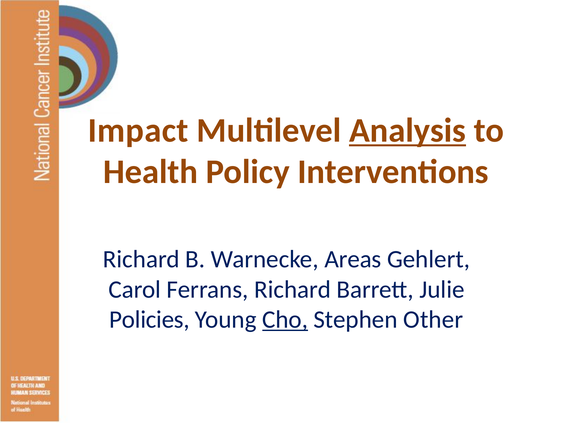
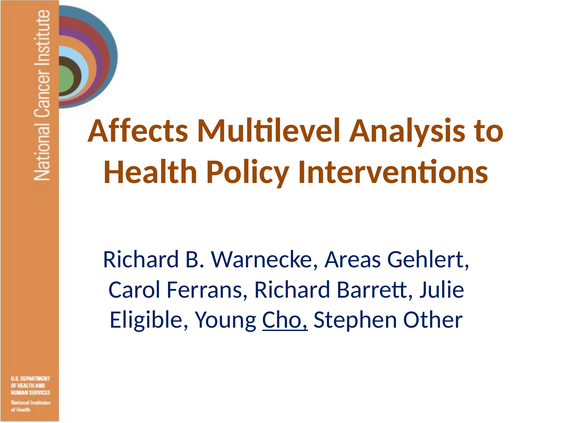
Impact: Impact -> Affects (138, 130)
Analysis underline: present -> none (408, 130)
Policies: Policies -> Eligible (149, 319)
